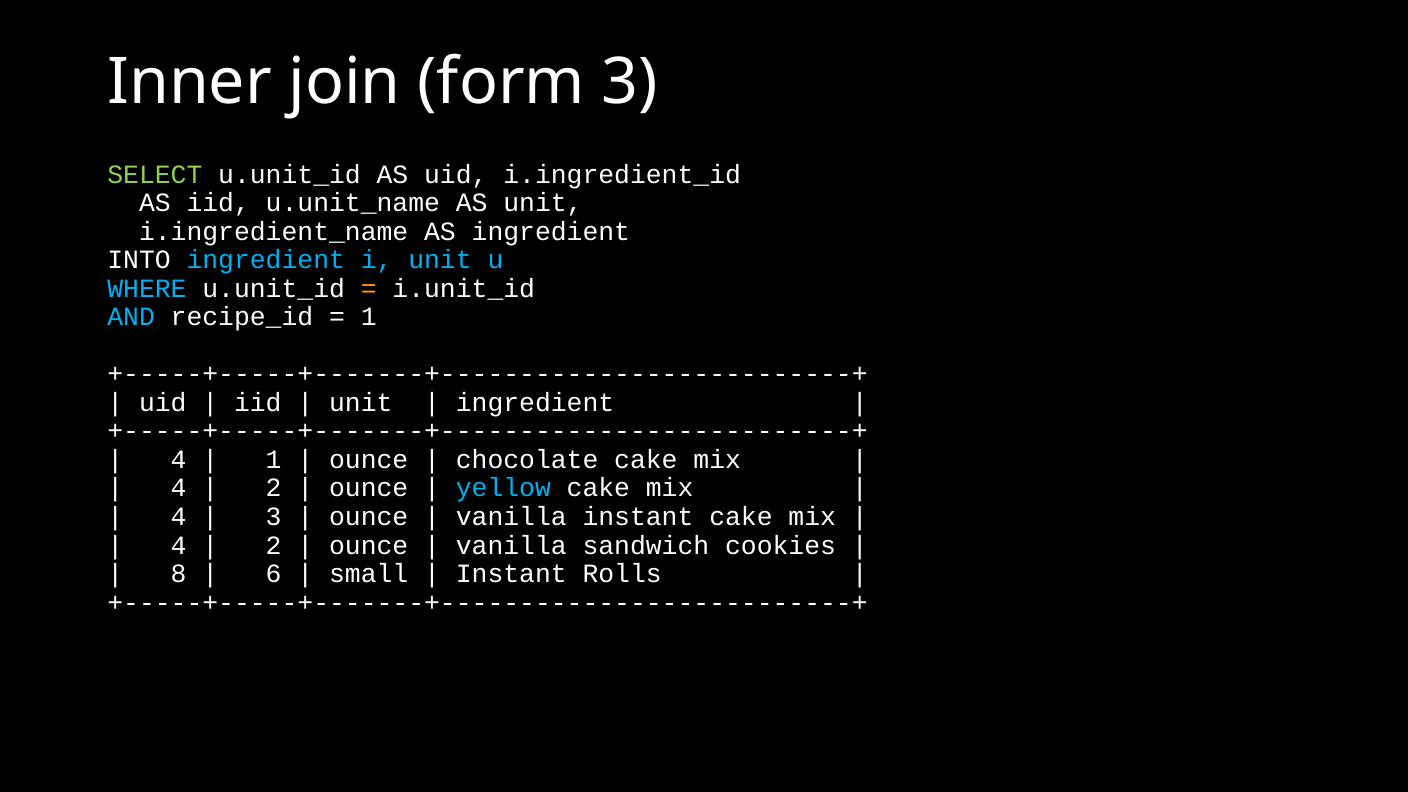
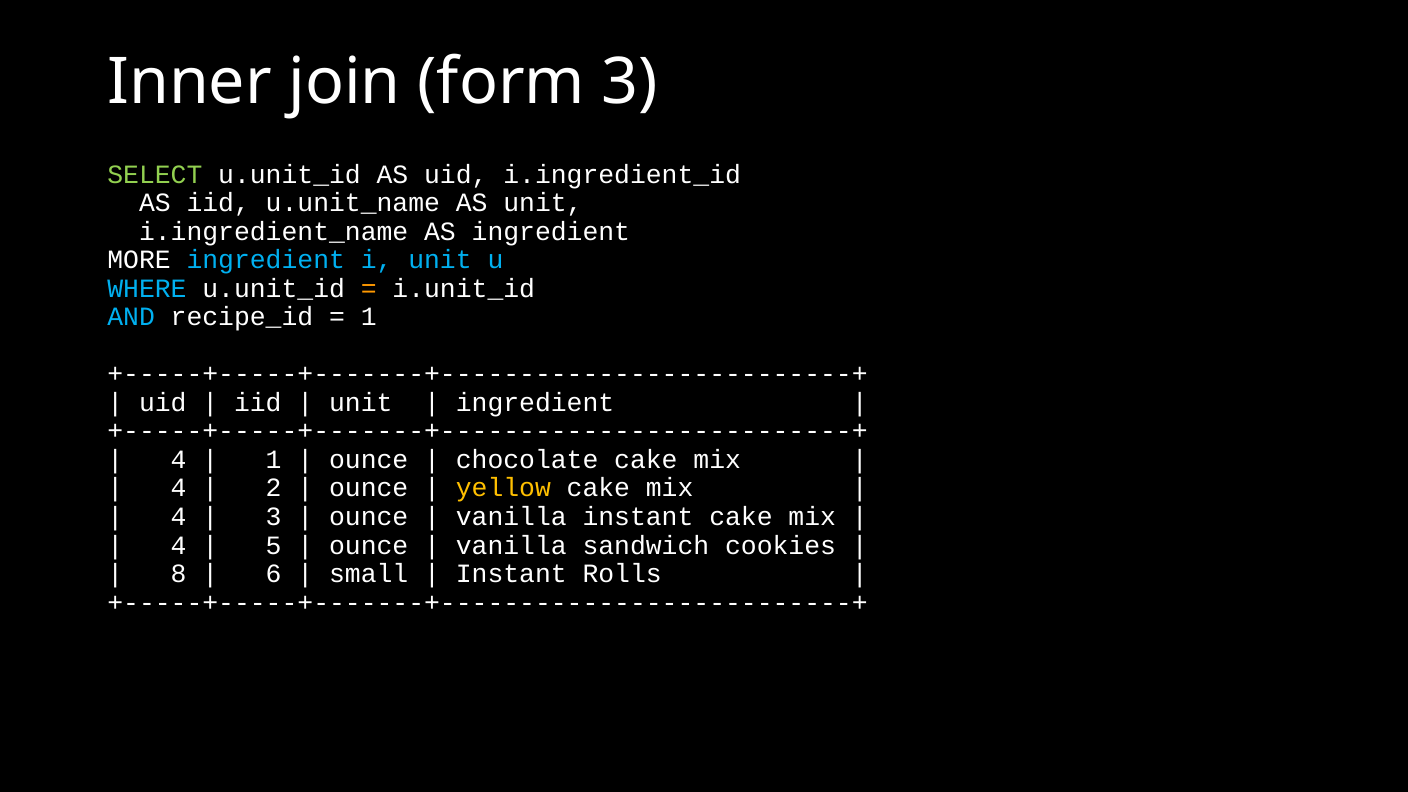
INTO: INTO -> MORE (139, 260)
yellow colour: light blue -> yellow (503, 488)
2: 2 -> 5 (274, 545)
